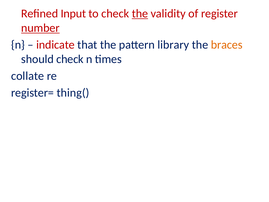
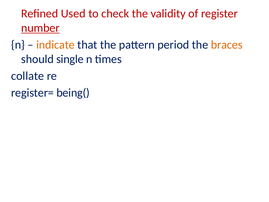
Input: Input -> Used (73, 14)
the underline: present -> none (140, 14)
indicate colour: red -> orange (55, 45)
library: library -> period (173, 45)
should check: check -> single (70, 59)
thing(: thing( -> being( (73, 93)
